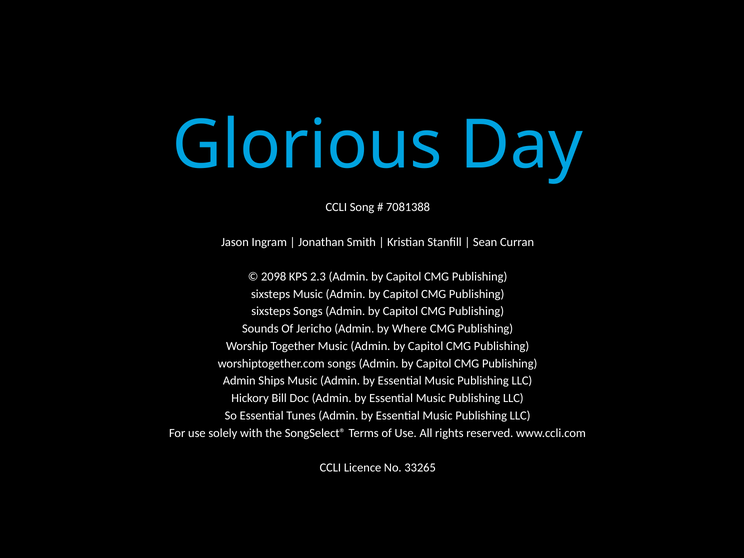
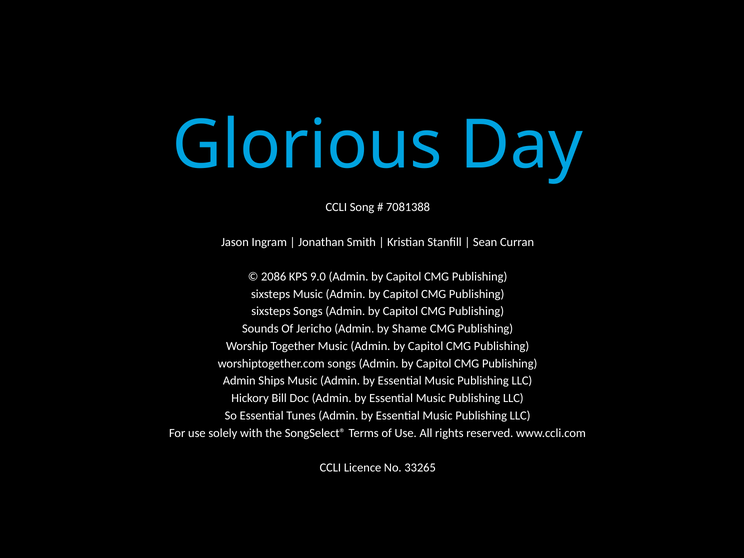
2098: 2098 -> 2086 (274, 277)
2.3: 2.3 -> 9.0 (318, 277)
Where: Where -> Shame (409, 329)
